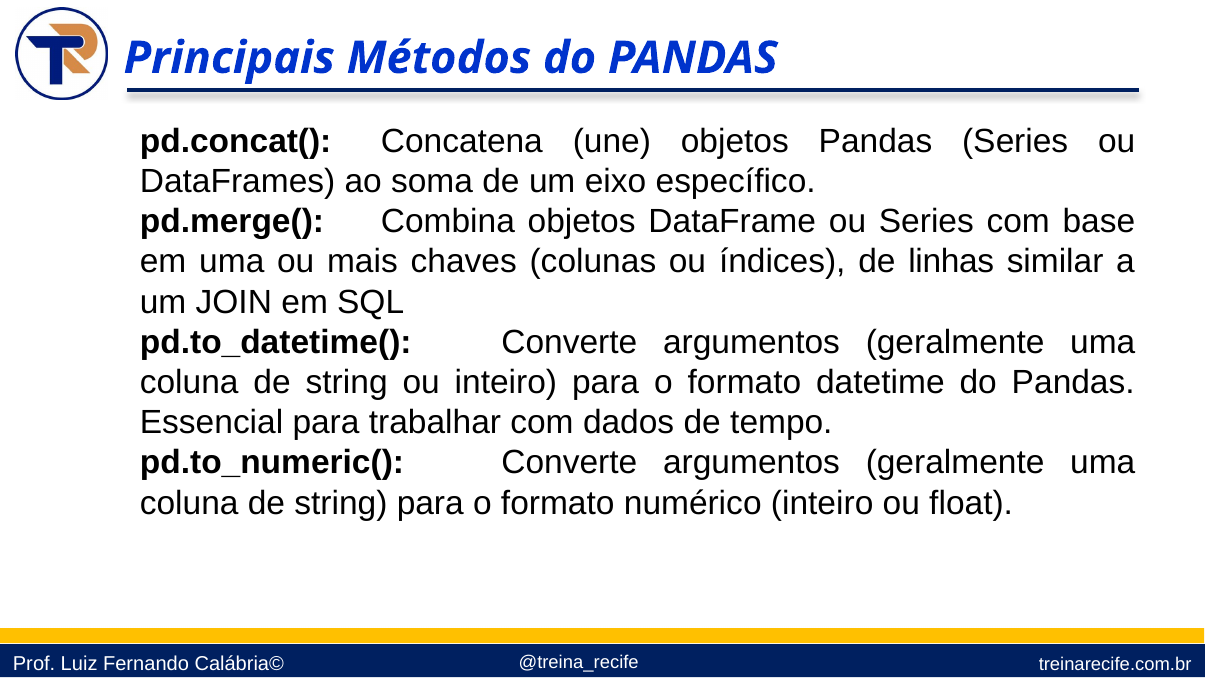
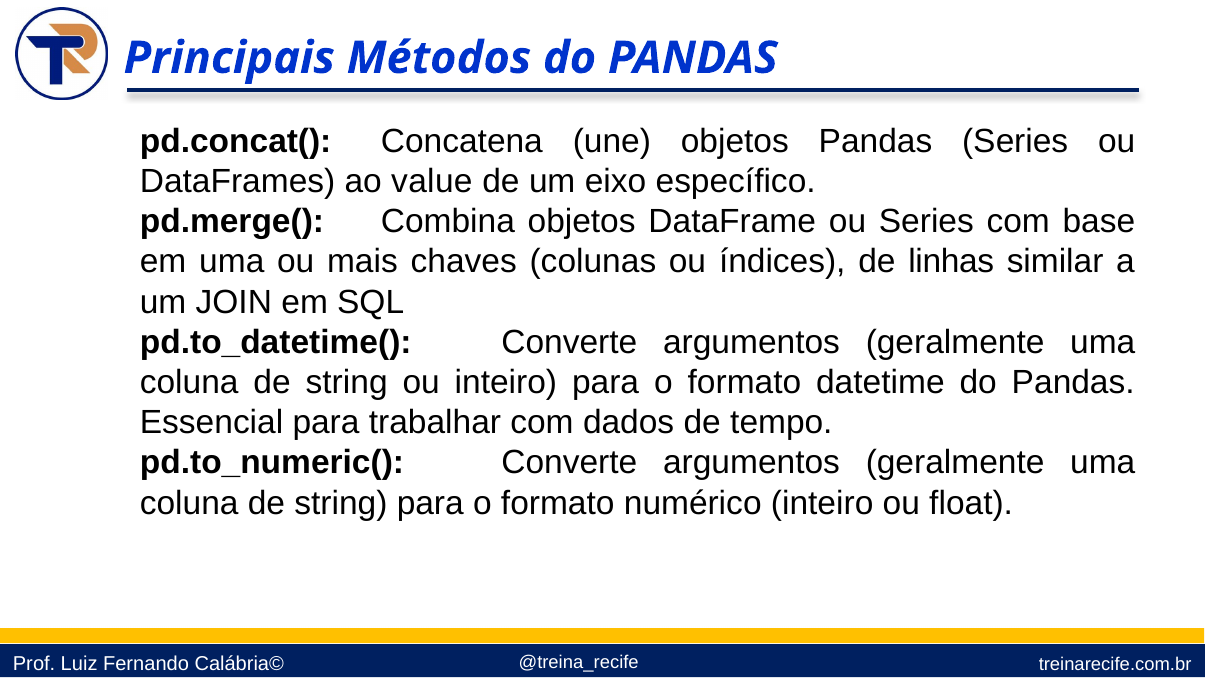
soma: soma -> value (432, 181)
